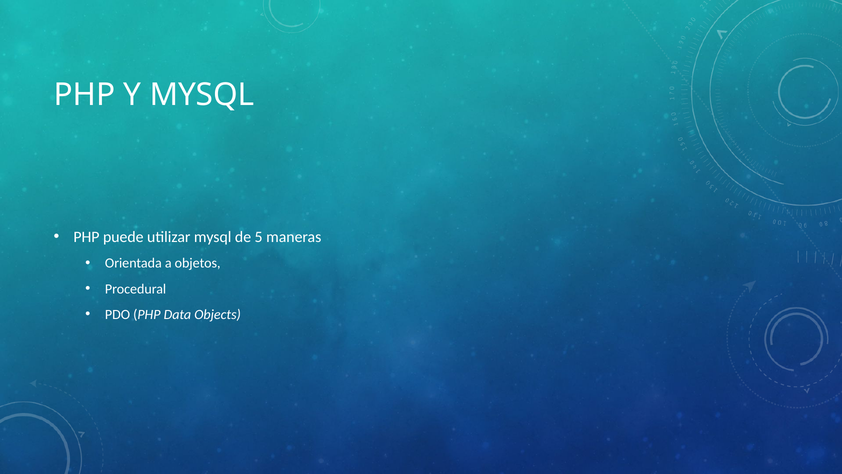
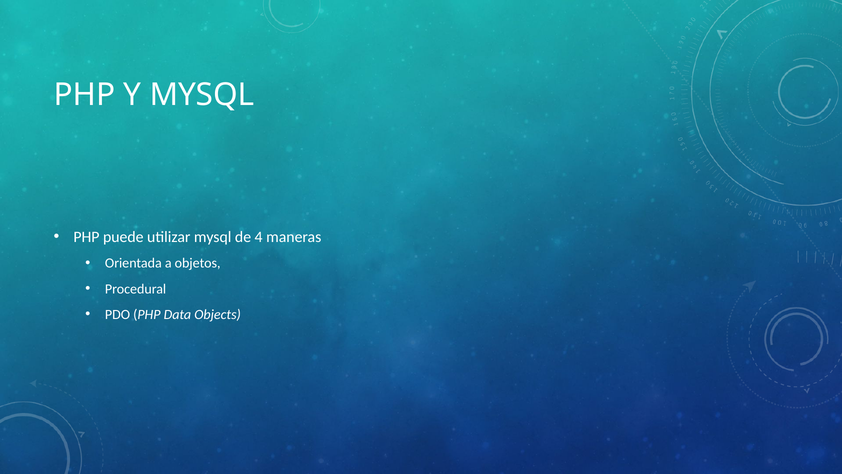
5: 5 -> 4 (259, 237)
